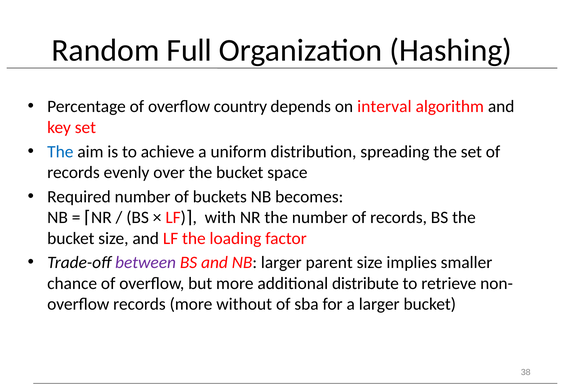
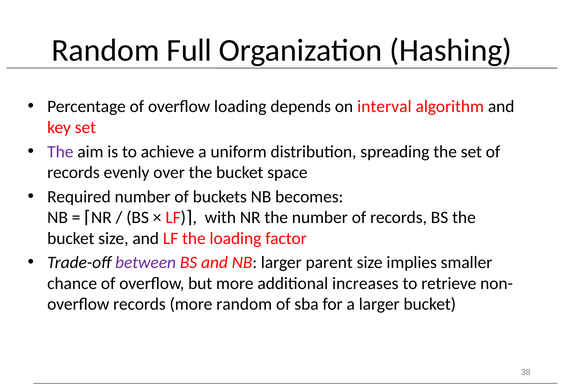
overflow country: country -> loading (240, 107)
The colour: blue -> purple (60, 152)
distribute: distribute -> increases (365, 284)
more without: without -> random (244, 305)
